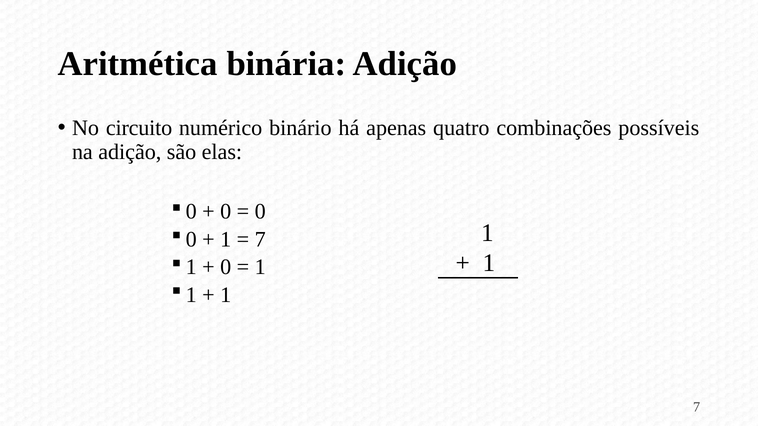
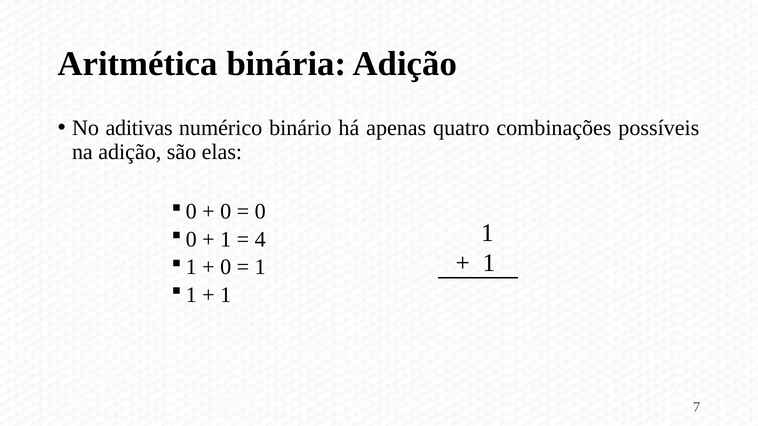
circuito: circuito -> aditivas (139, 128)
7: 7 -> 4 (260, 239)
